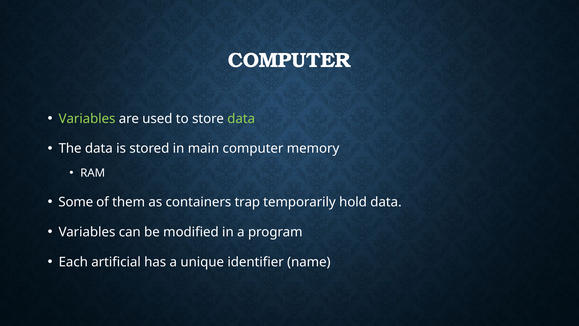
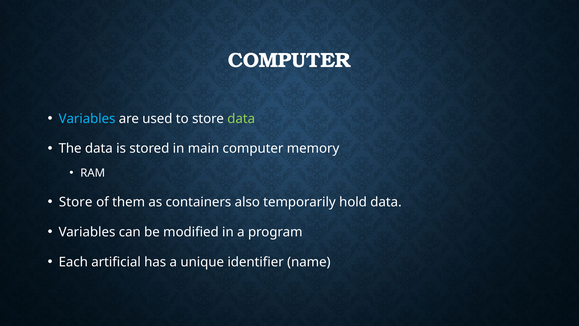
Variables colour: light green -> light blue (87, 119)
Some: Some -> Store (76, 202)
trap: trap -> also (247, 202)
